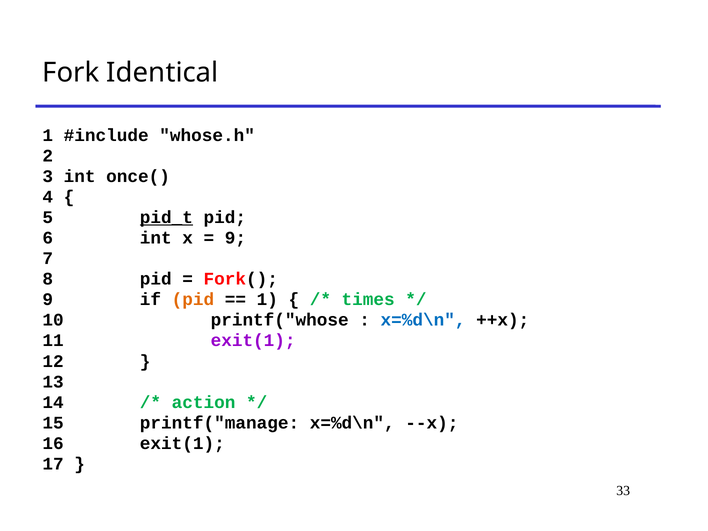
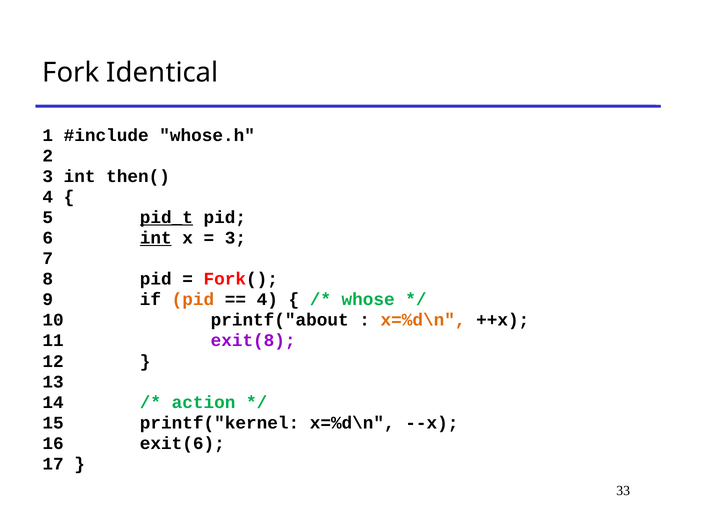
once(: once( -> then( (138, 176)
int underline: none -> present (156, 238)
9: 9 -> 3 (235, 238)
1: 1 -> 4 (267, 300)
times: times -> whose (368, 300)
printf("whose: printf("whose -> printf("about (280, 320)
x=%d\n colour: blue -> orange (423, 320)
11 exit(1: exit(1 -> exit(8 (253, 341)
printf("manage: printf("manage -> printf("kernel (219, 423)
16 exit(1: exit(1 -> exit(6 (182, 443)
